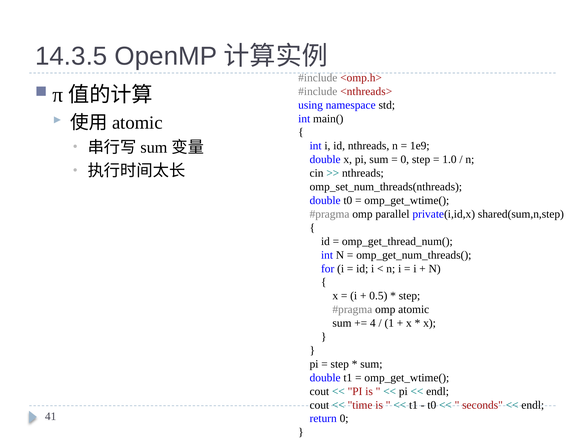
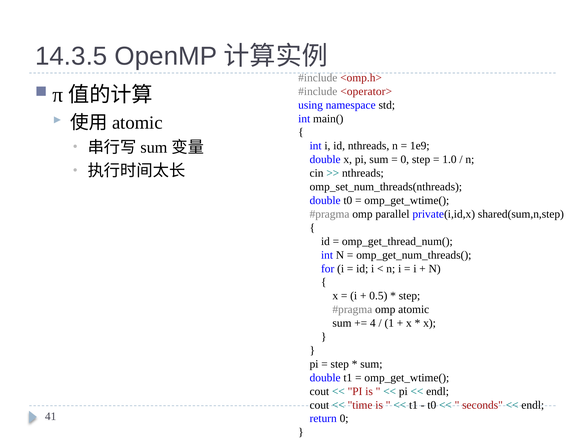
<nthreads>: <nthreads> -> <operator> (366, 92)
